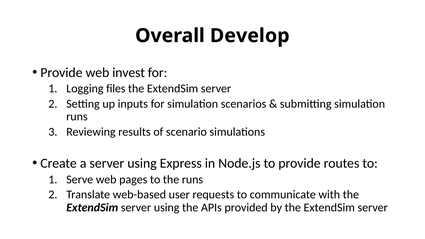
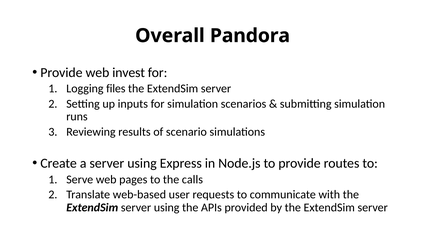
Develop: Develop -> Pandora (250, 36)
the runs: runs -> calls (192, 179)
